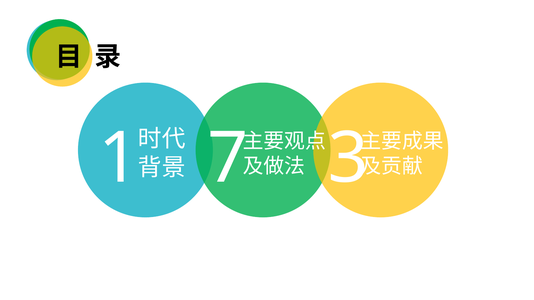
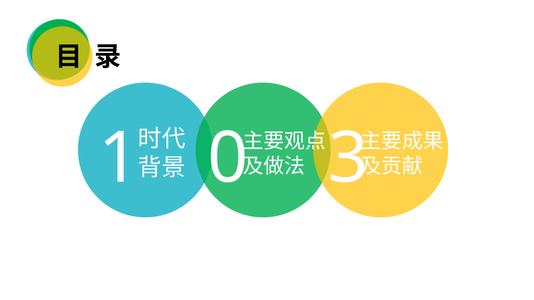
7: 7 -> 0 (228, 159)
